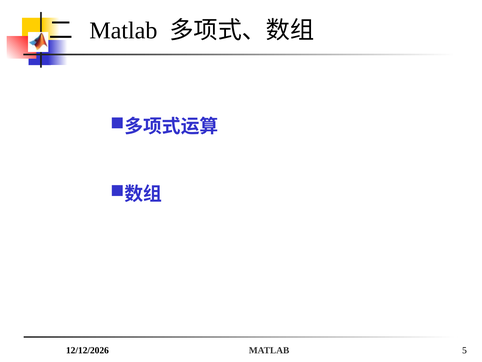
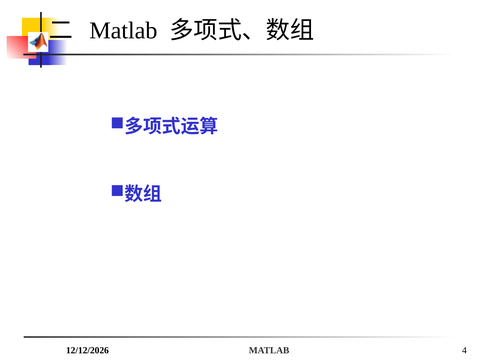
5: 5 -> 4 (464, 350)
